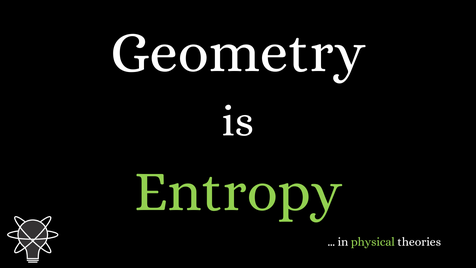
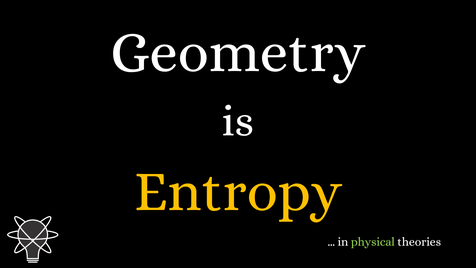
Entropy colour: light green -> yellow (238, 191)
